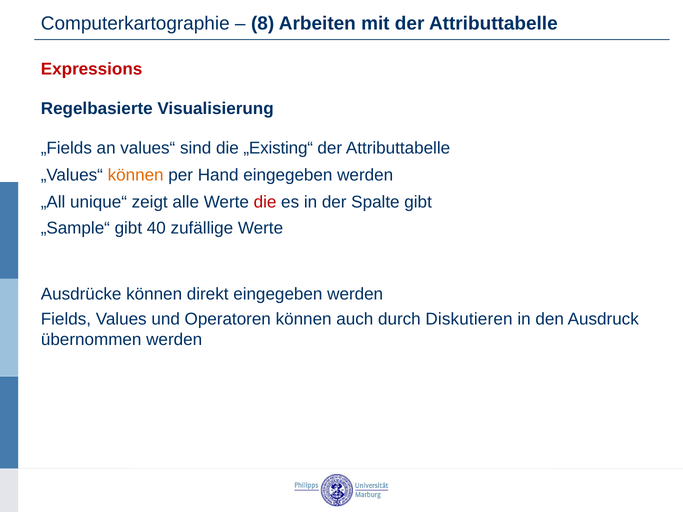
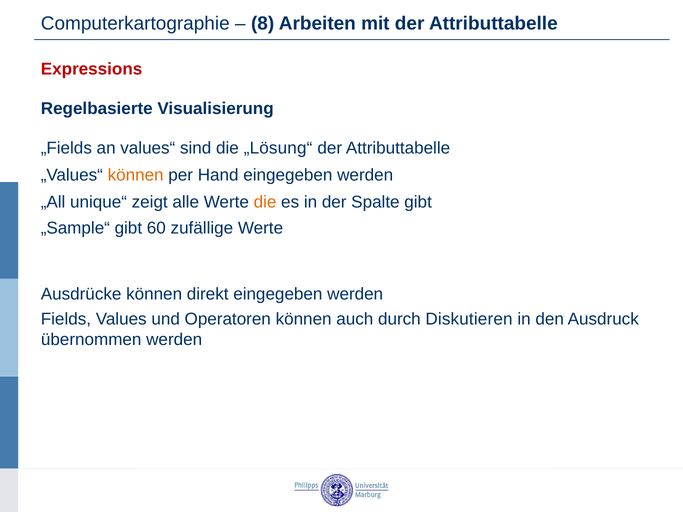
„Existing“: „Existing“ -> „Lösung“ (278, 148)
die colour: red -> orange (265, 202)
40: 40 -> 60 (156, 228)
